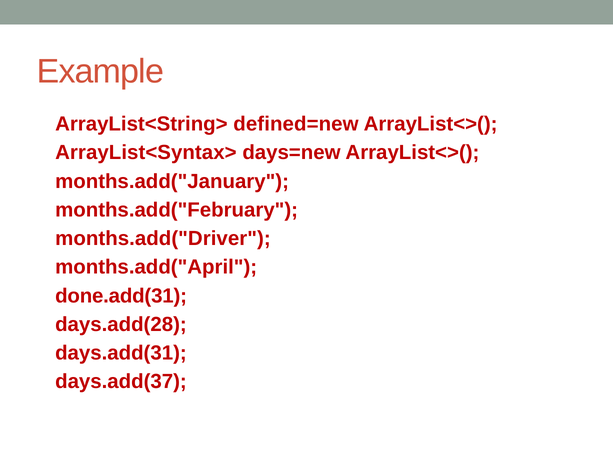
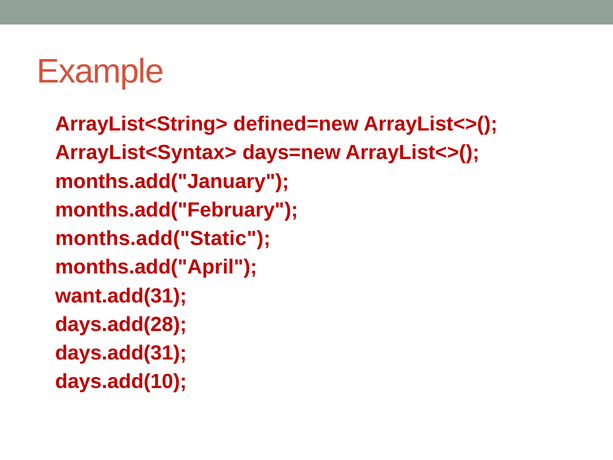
months.add("Driver: months.add("Driver -> months.add("Static (163, 238)
done.add(31: done.add(31 -> want.add(31 (121, 296)
days.add(37: days.add(37 -> days.add(10 (121, 381)
